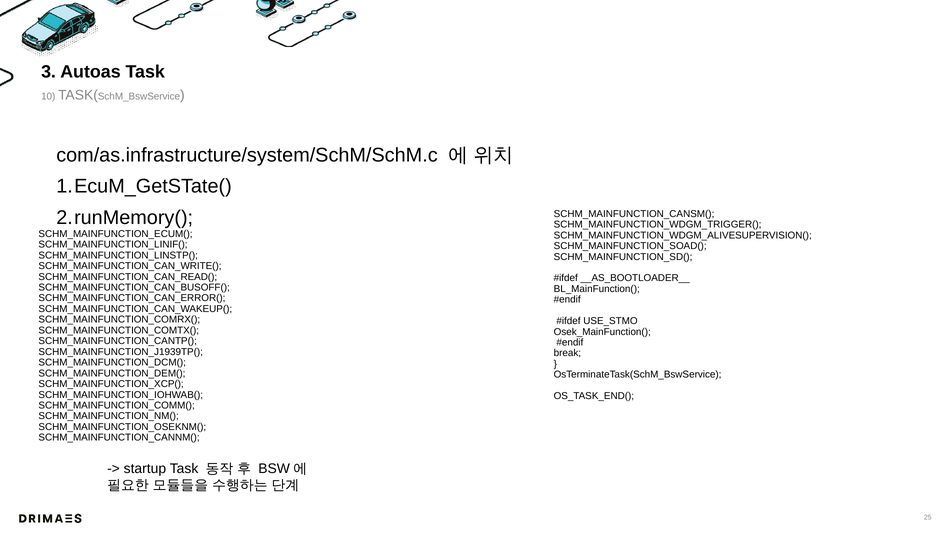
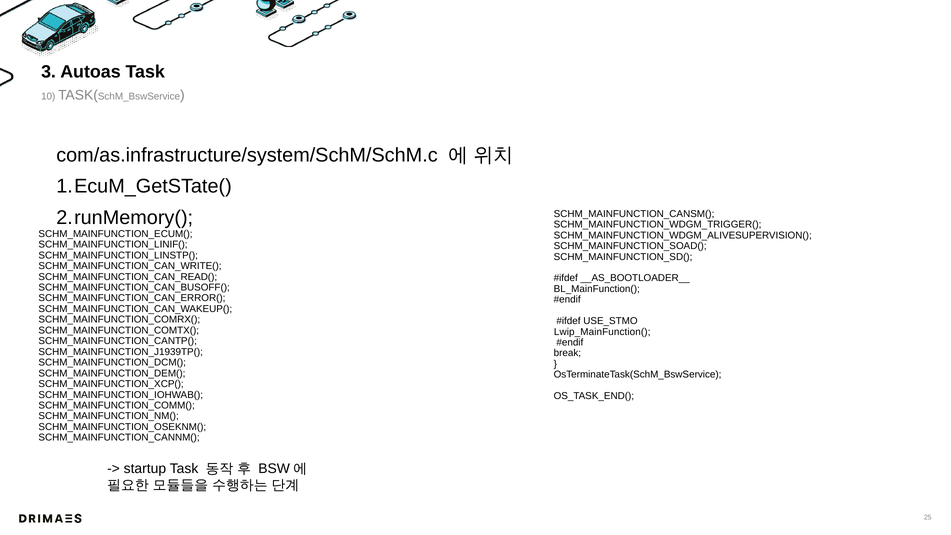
Osek_MainFunction(: Osek_MainFunction( -> Lwip_MainFunction( (602, 332)
